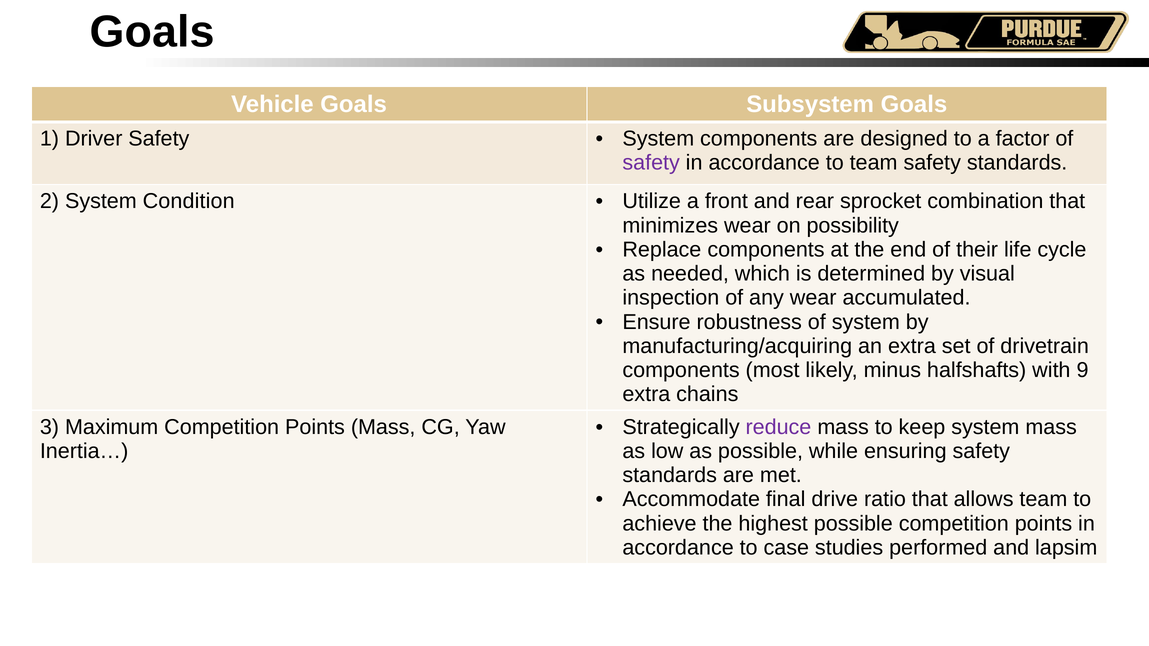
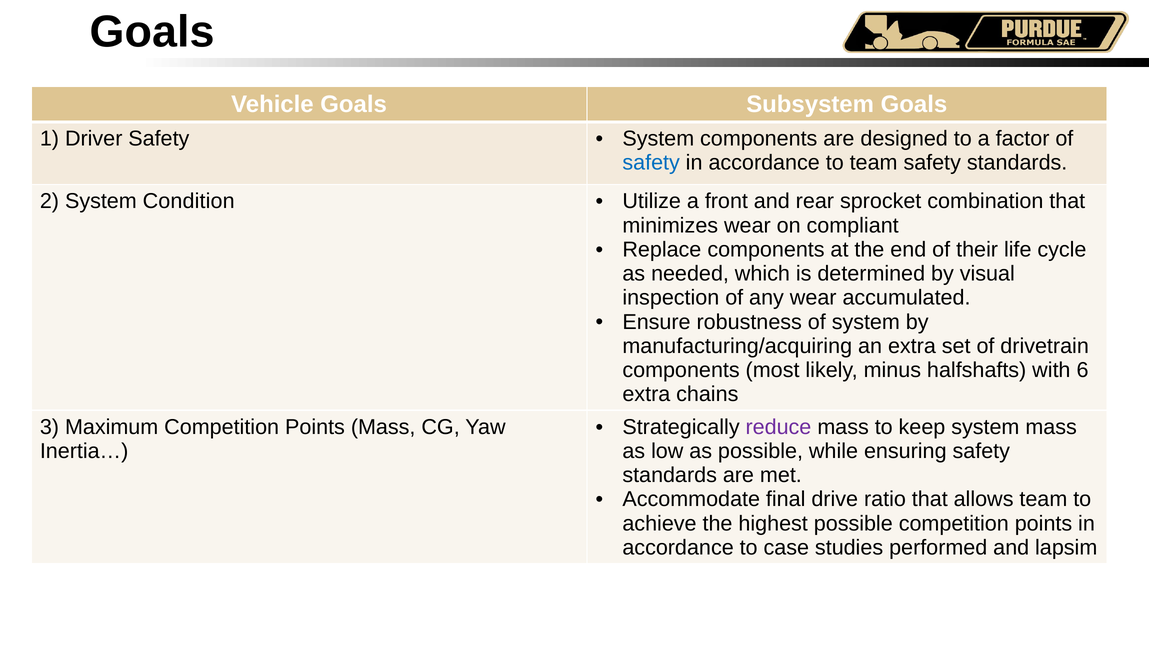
safety colour: purple -> blue (651, 163)
possibility: possibility -> compliant (853, 226)
9: 9 -> 6 (1083, 370)
